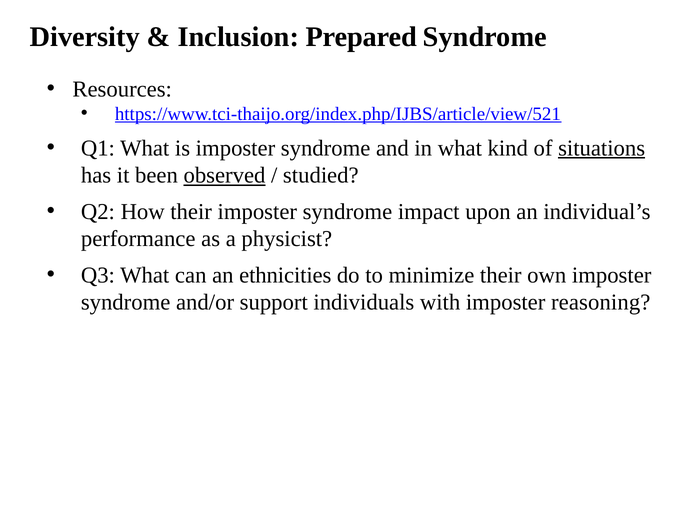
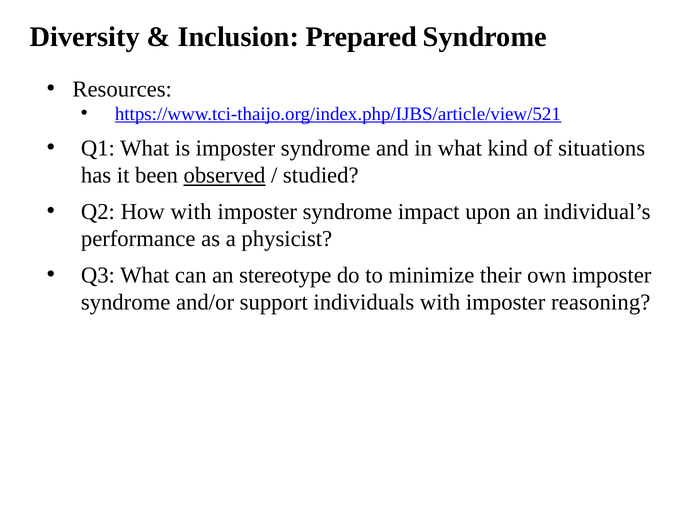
situations underline: present -> none (602, 148)
How their: their -> with (191, 212)
ethnicities: ethnicities -> stereotype (285, 275)
